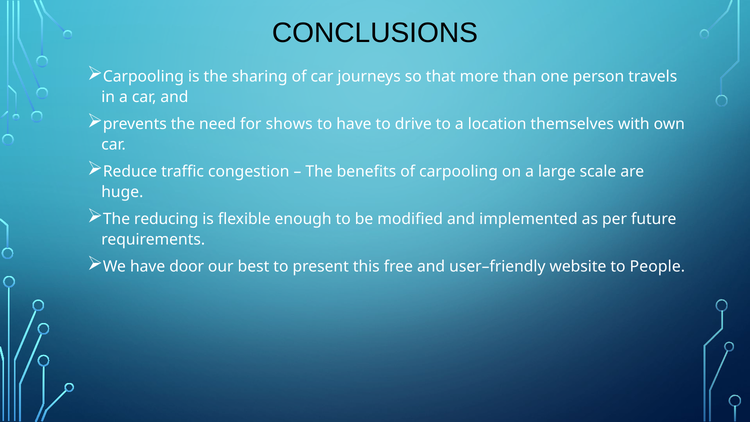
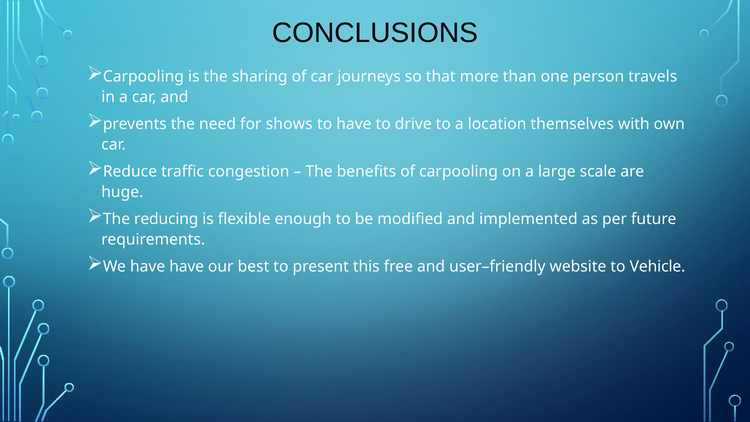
have door: door -> have (187, 267)
People: People -> Vehicle (658, 267)
